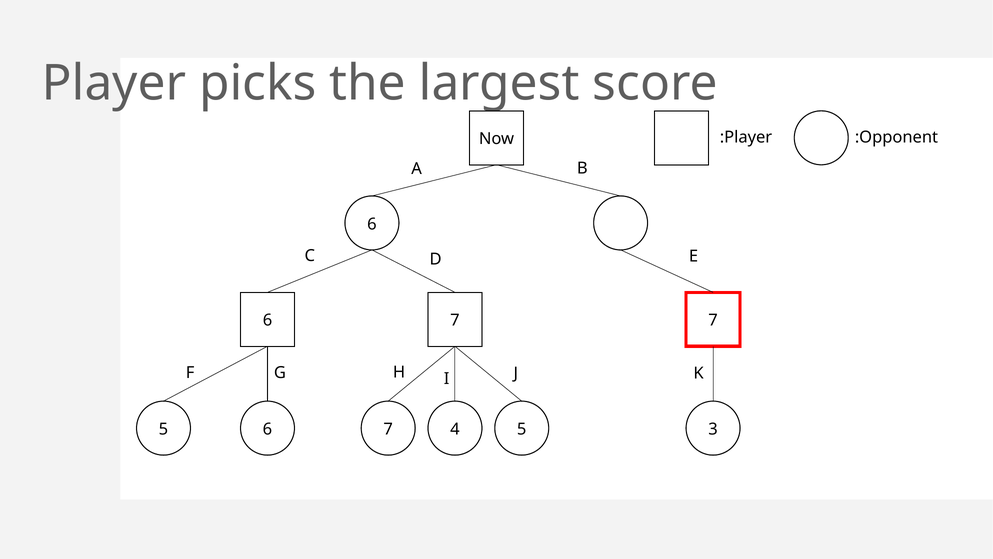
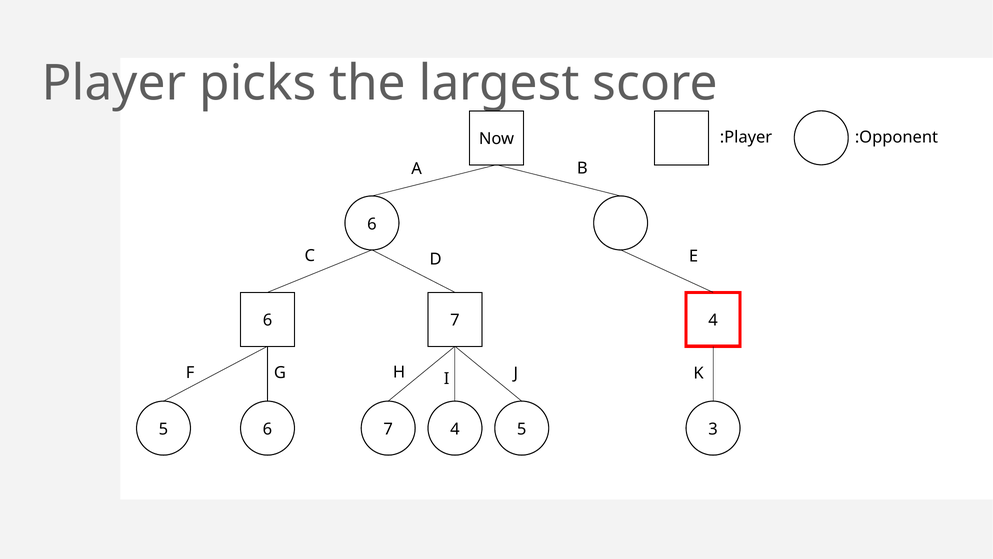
6 7 7: 7 -> 4 (713, 320)
